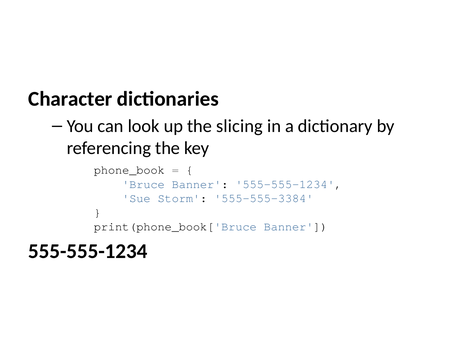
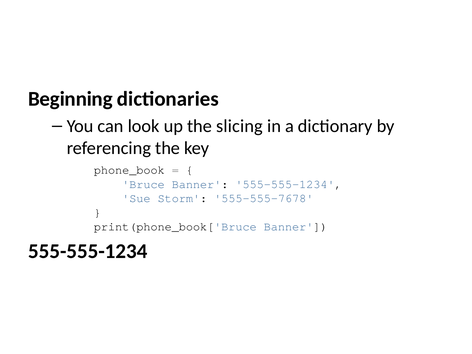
Character: Character -> Beginning (70, 99)
555-555-3384: 555-555-3384 -> 555-555-7678 (264, 198)
